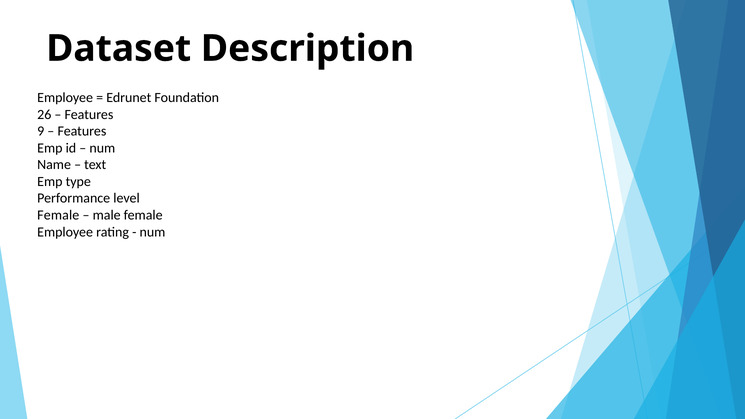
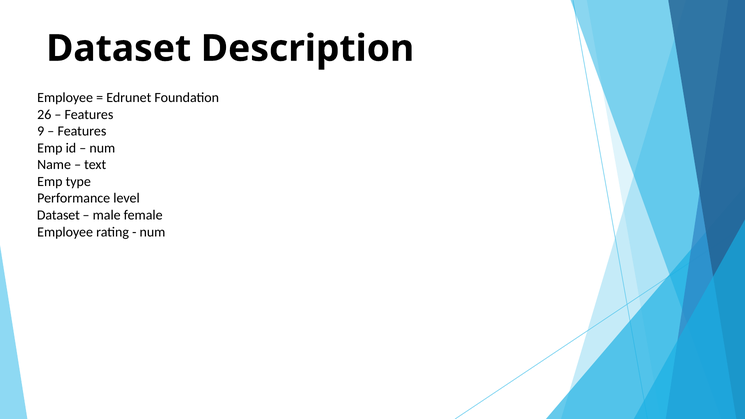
Female: Female -> Dataset (58, 215)
